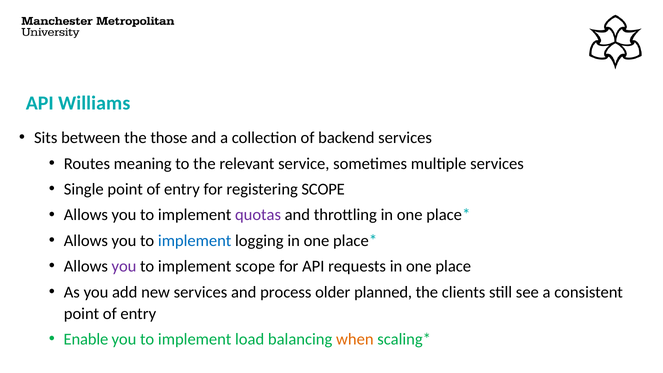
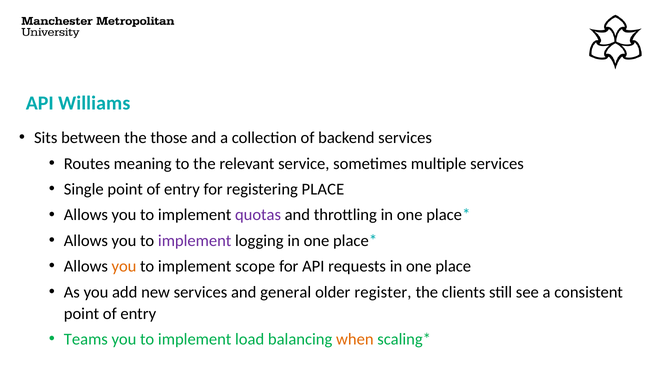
registering SCOPE: SCOPE -> PLACE (323, 189)
implement colour: blue -> purple (195, 241)
you colour: purple -> orange (124, 266)
process: process -> general (286, 292)
planned: planned -> register (383, 292)
Enable: Enable -> Teams (86, 339)
